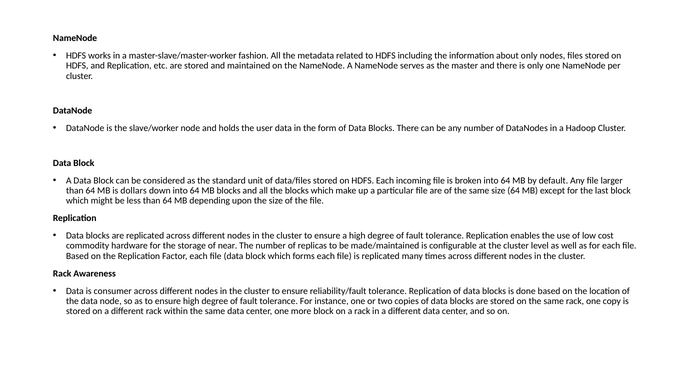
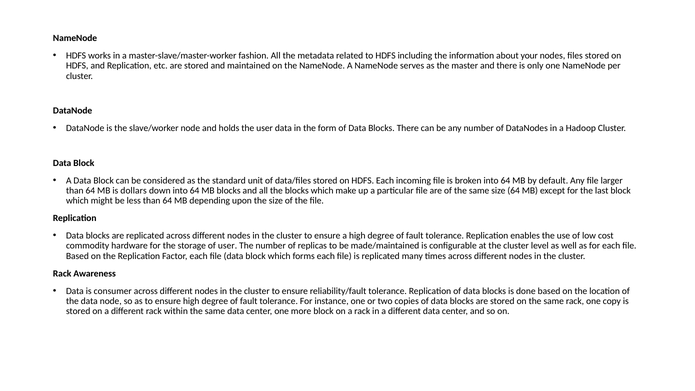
about only: only -> your (529, 56)
of near: near -> user (228, 246)
